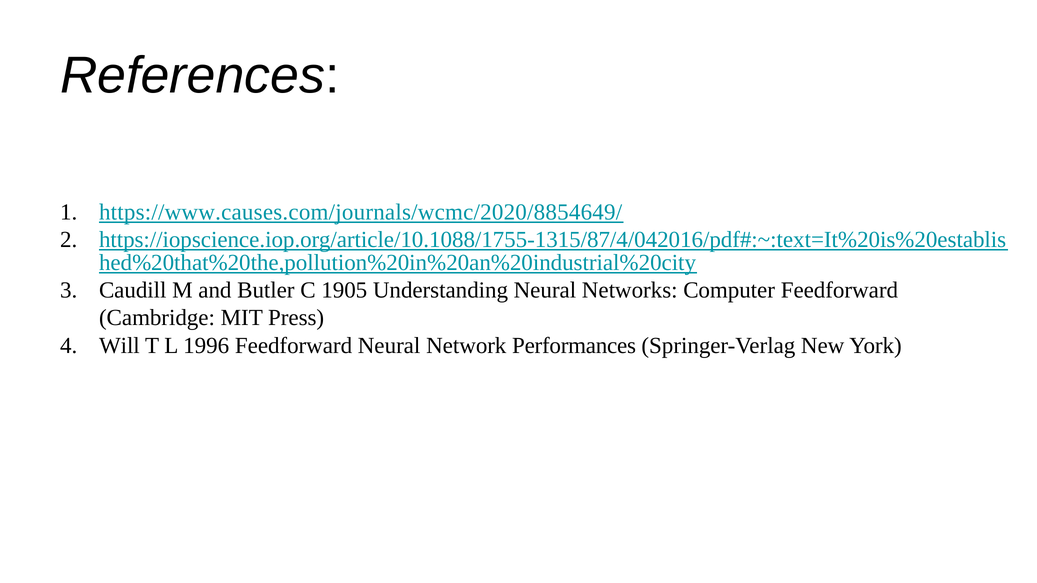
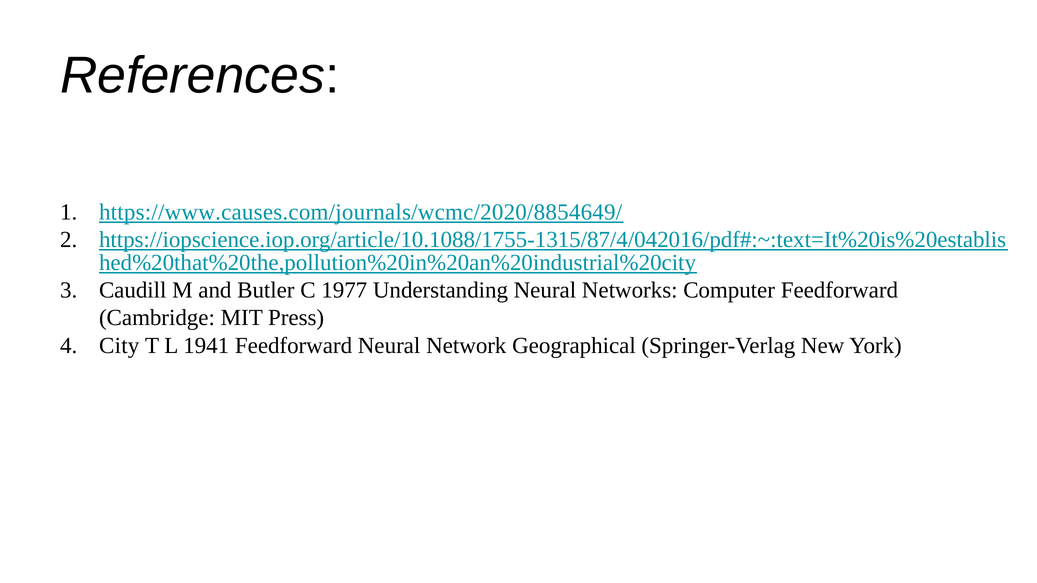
1905: 1905 -> 1977 (344, 290)
Will: Will -> City (119, 346)
1996: 1996 -> 1941 (206, 346)
Performances: Performances -> Geographical (574, 346)
